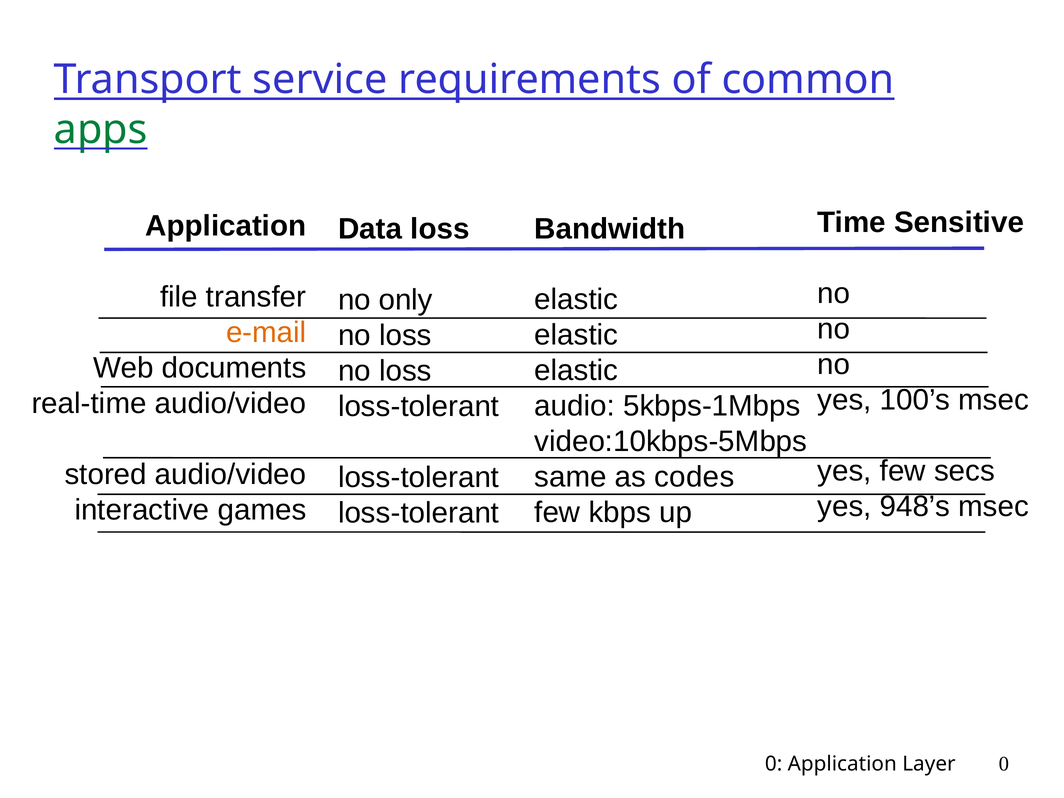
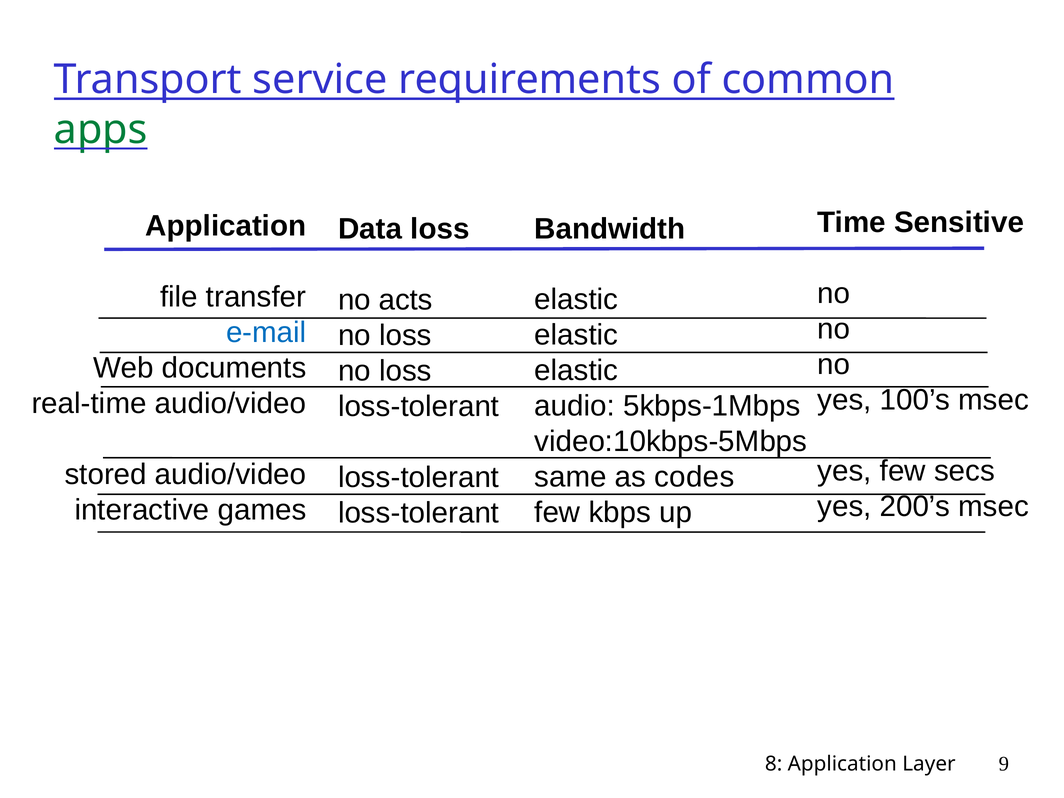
only: only -> acts (406, 300)
e-mail colour: orange -> blue (266, 332)
948’s: 948’s -> 200’s (915, 506)
0: 0 -> 8 (774, 764)
Layer 0: 0 -> 9 (1004, 764)
